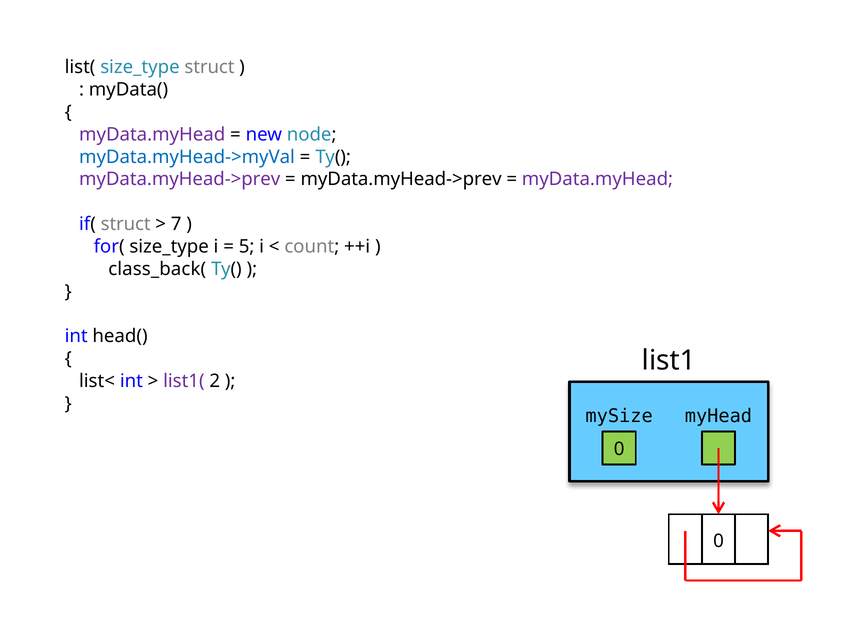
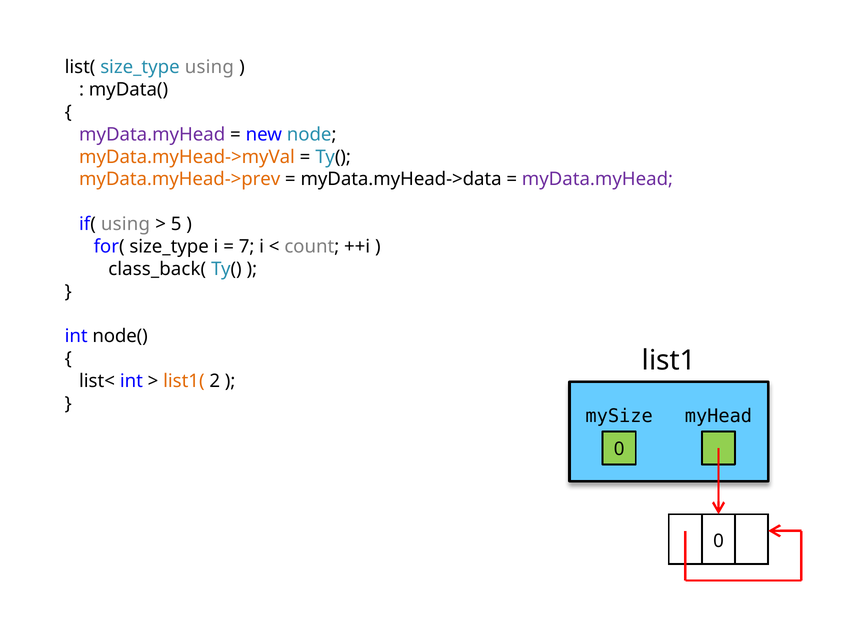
size_type struct: struct -> using (209, 67)
myData.myHead->myVal colour: blue -> orange (187, 157)
myData.myHead->prev colour: purple -> orange (180, 179)
myData.myHead->prev: myData.myHead->prev -> myData.myHead->data (401, 179)
if( struct: struct -> using (126, 224)
7: 7 -> 5 (176, 224)
5: 5 -> 7 (247, 247)
head(: head( -> node( (120, 336)
list1( colour: purple -> orange (184, 381)
